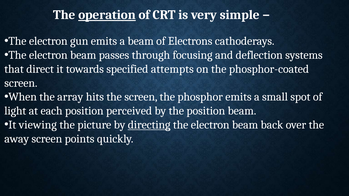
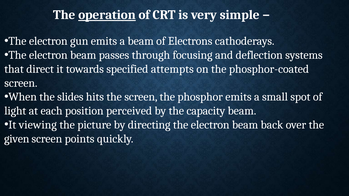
array: array -> slides (70, 97)
the position: position -> capacity (206, 111)
directing underline: present -> none (149, 125)
away: away -> given (17, 139)
